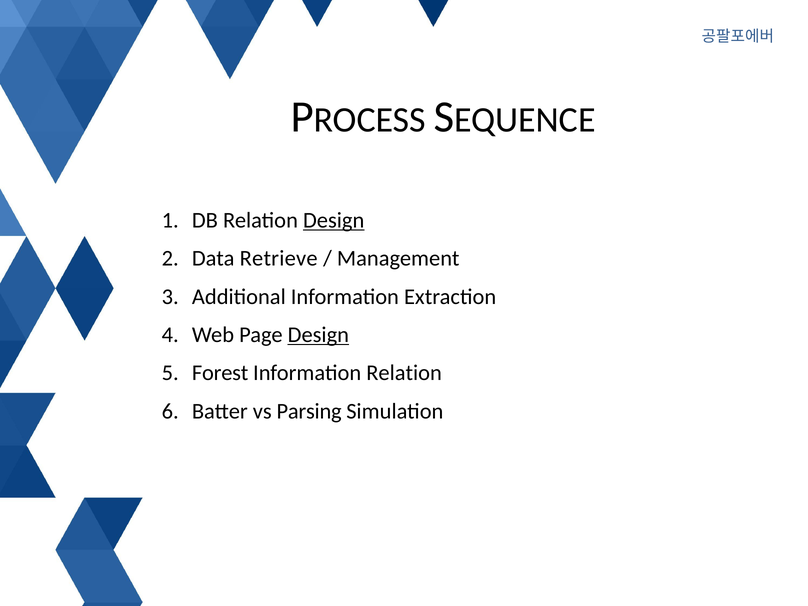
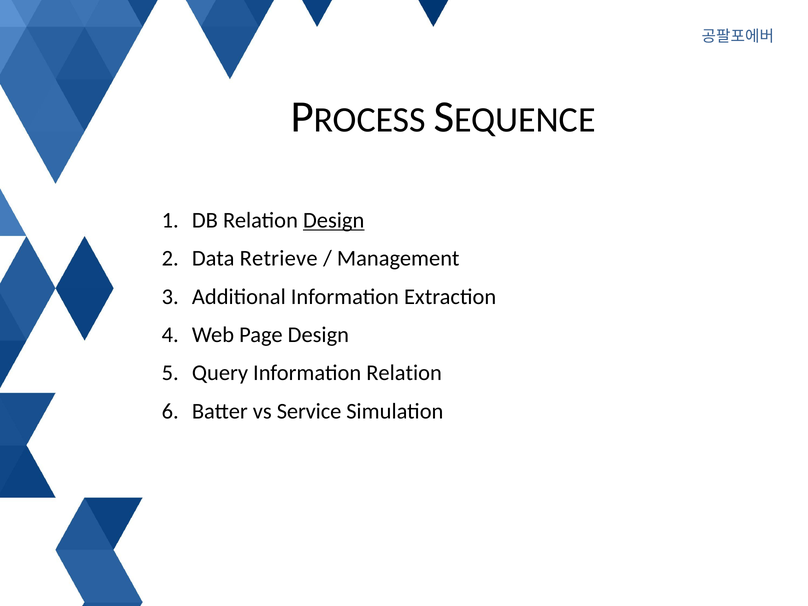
Design underline: present -> none (318, 335)
Forest: Forest -> Query (220, 373)
Parsing: Parsing -> Service (309, 411)
